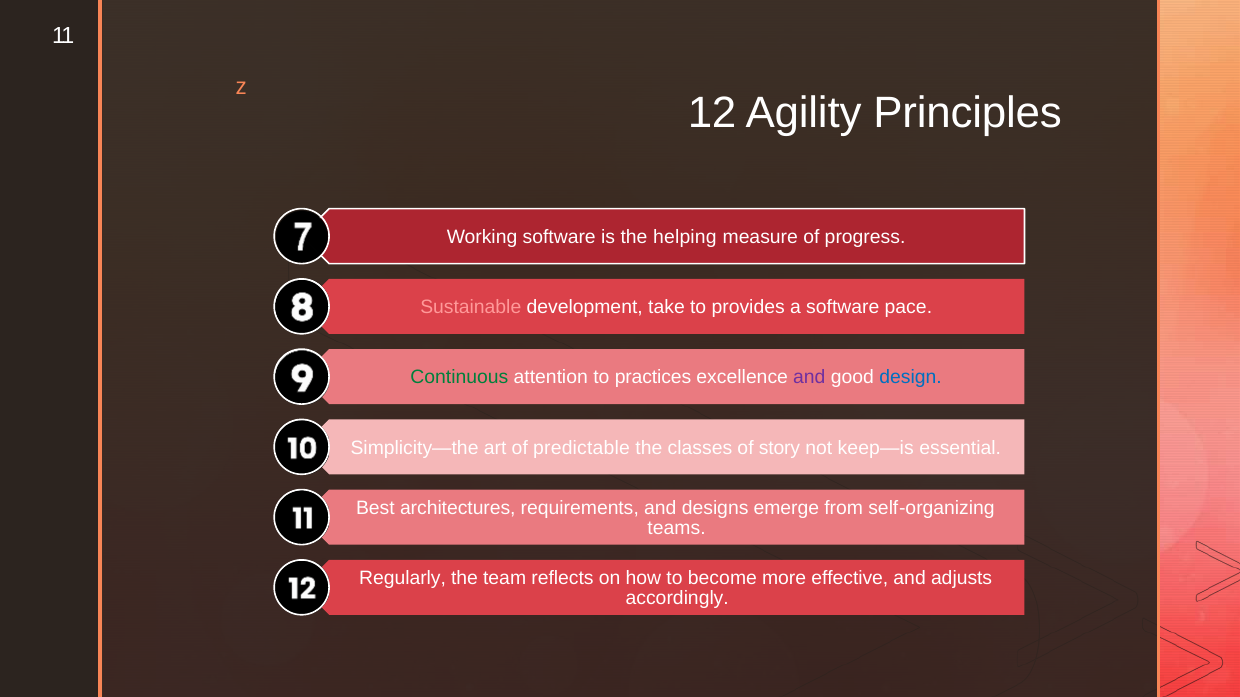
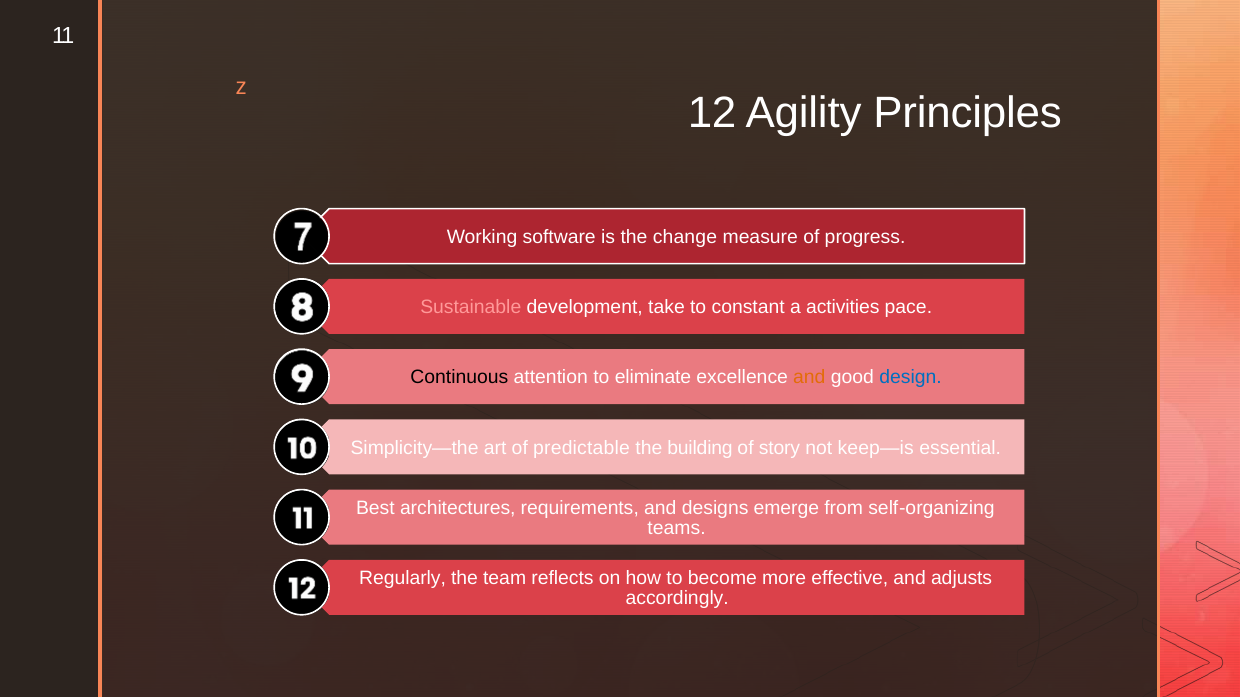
helping: helping -> change (685, 237)
provides: provides -> constant (748, 307)
a software: software -> activities (843, 307)
Continuous colour: green -> black (459, 378)
practices: practices -> eliminate (653, 378)
and colour: purple -> orange (809, 378)
classes: classes -> building (700, 448)
